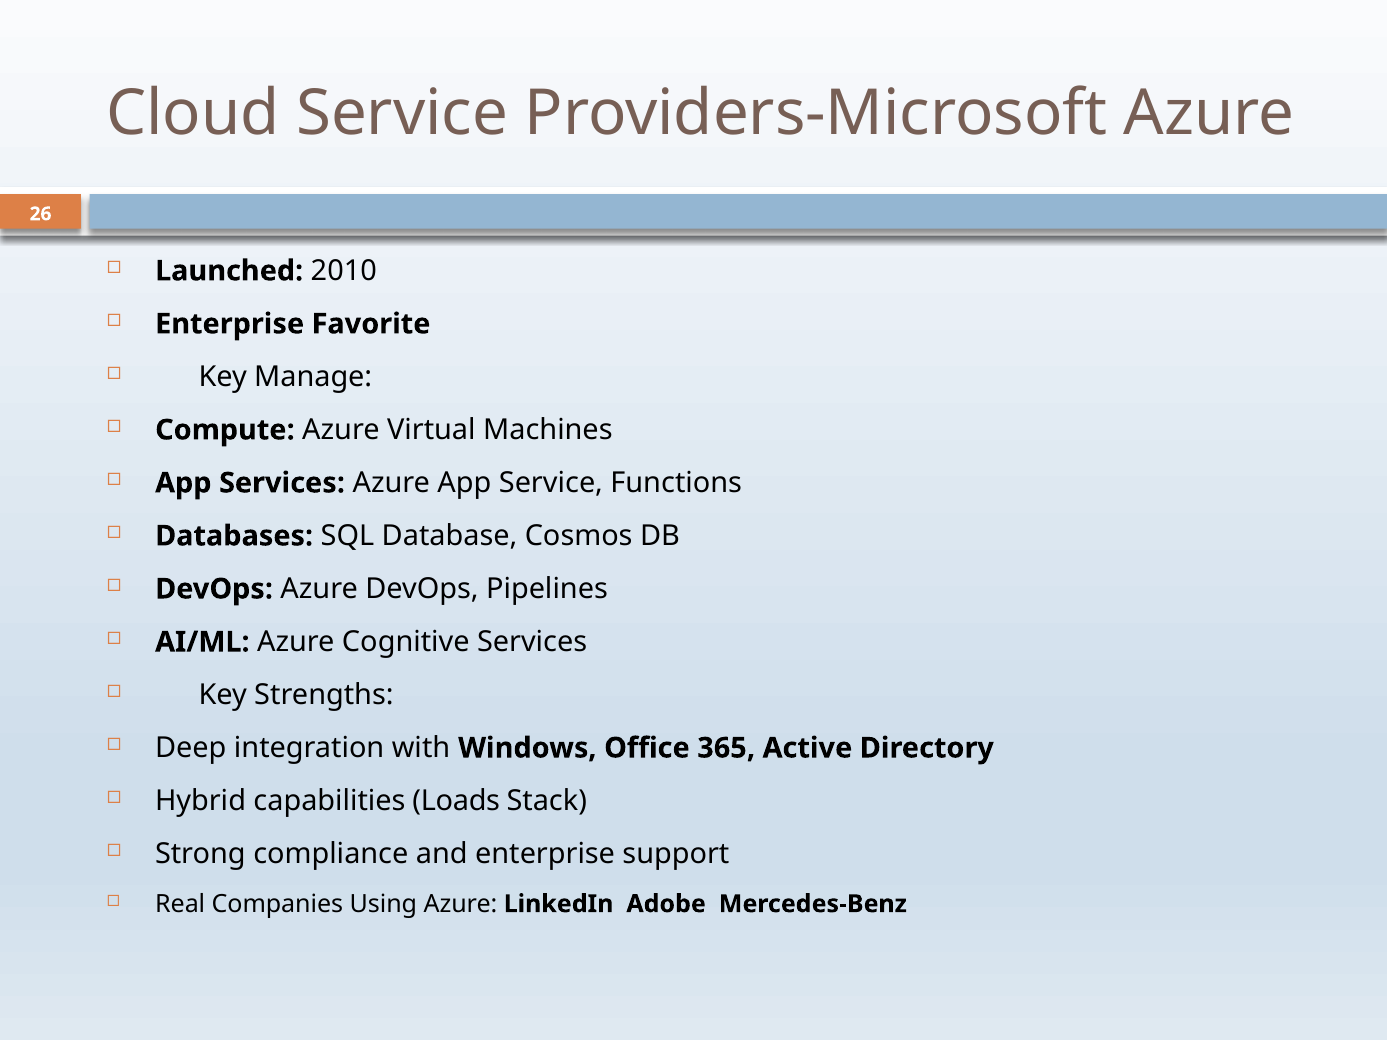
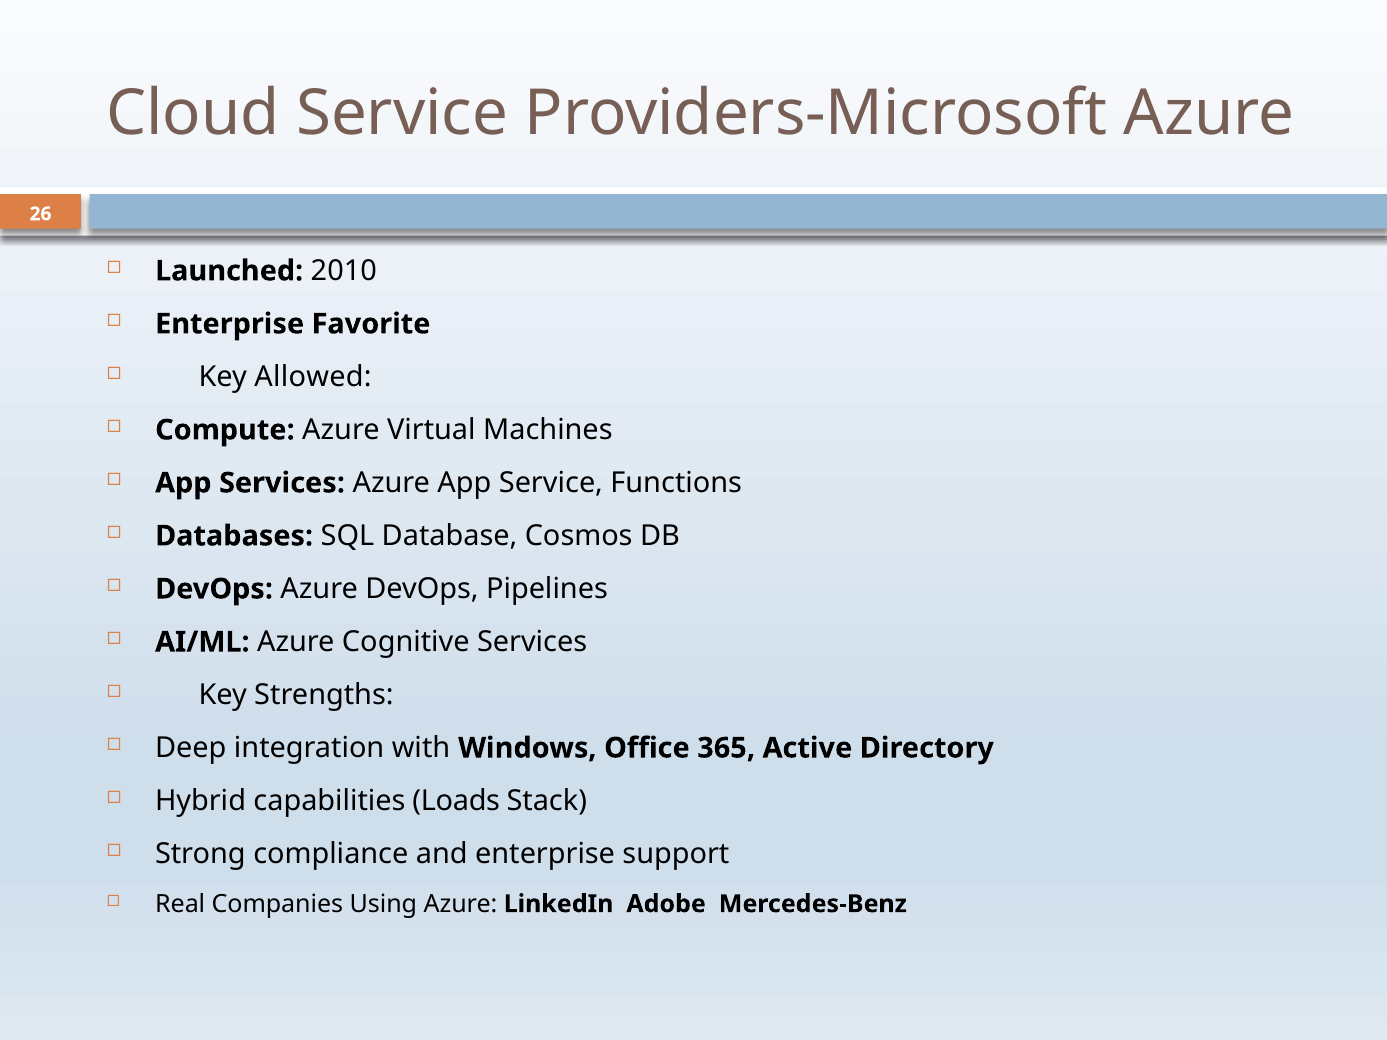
Manage: Manage -> Allowed (313, 377)
